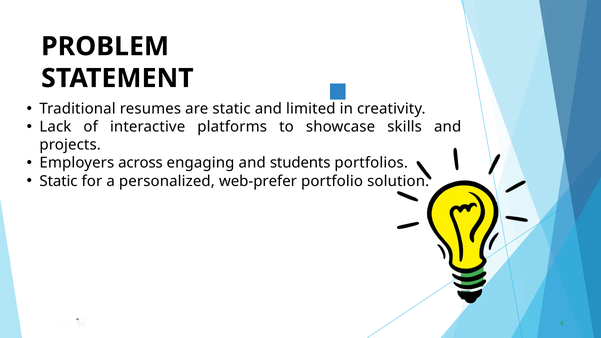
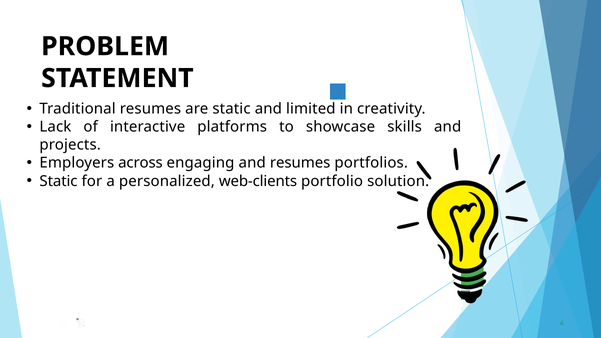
and students: students -> resumes (300, 163)
web-prefer: web-prefer -> web-clients (258, 181)
